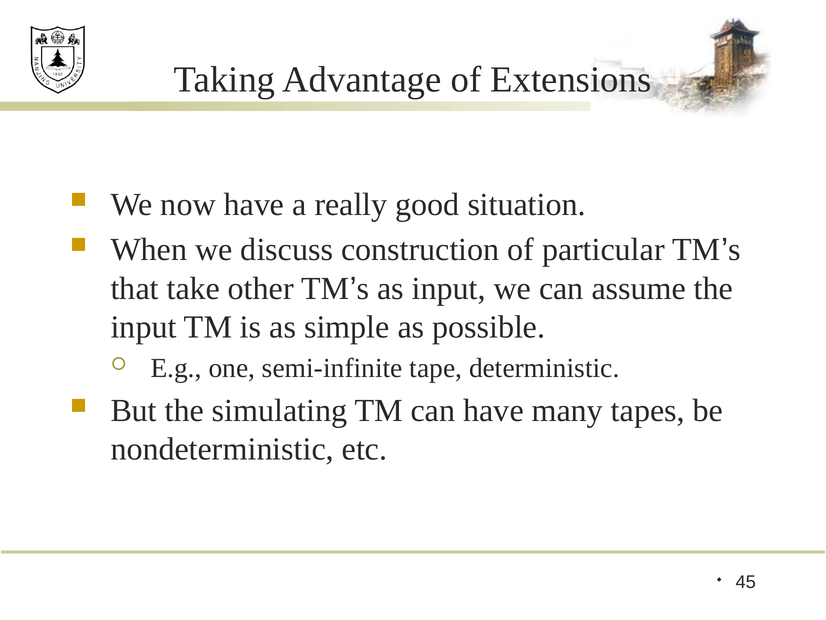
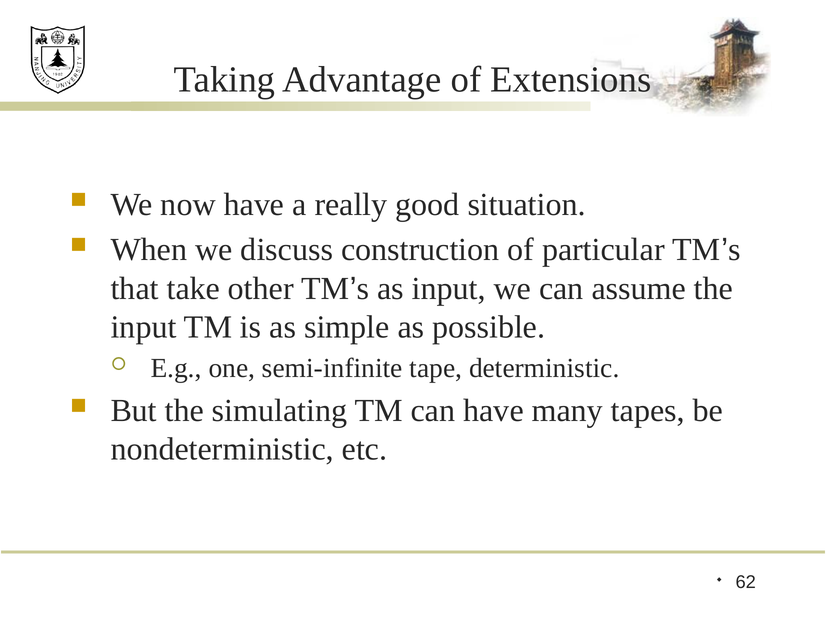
45: 45 -> 62 (746, 582)
